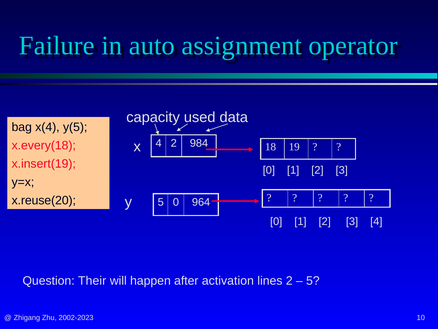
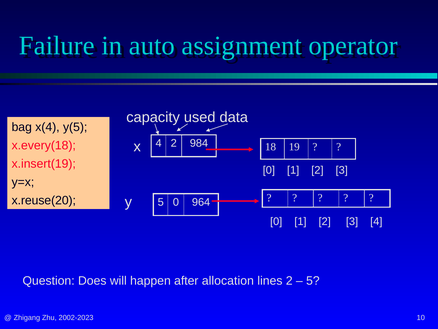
Their: Their -> Does (92, 280)
activation: activation -> allocation (228, 280)
